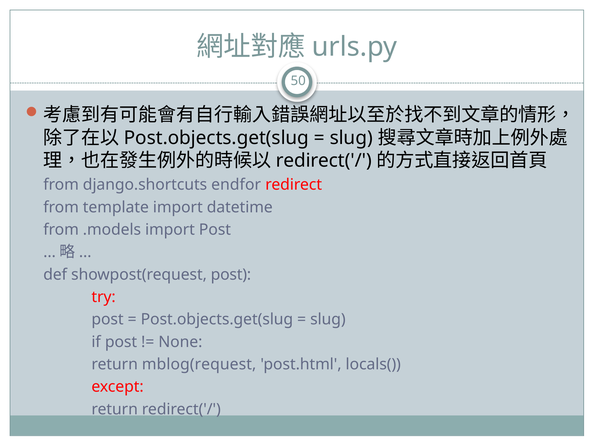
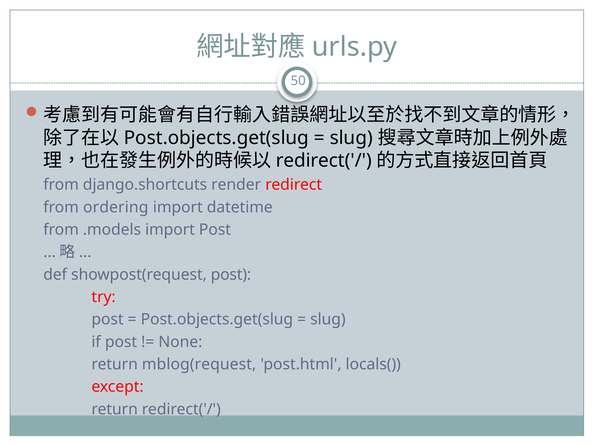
endfor: endfor -> render (236, 185)
template: template -> ordering (116, 207)
